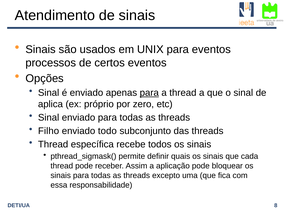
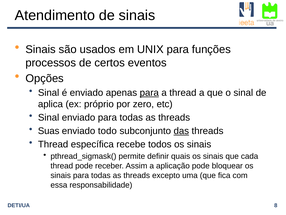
para eventos: eventos -> funções (211, 49)
Filho: Filho -> Suas (49, 131)
das underline: none -> present (181, 131)
